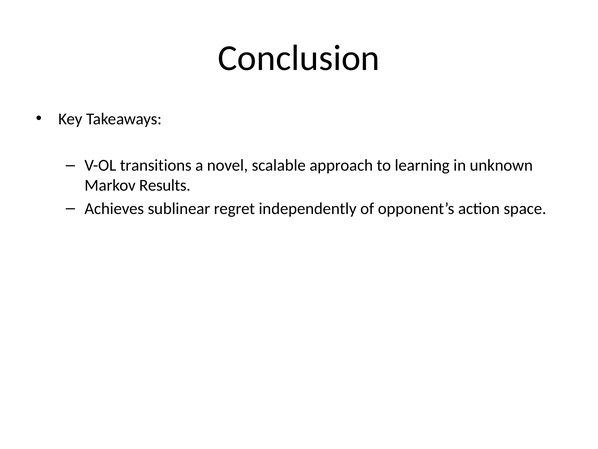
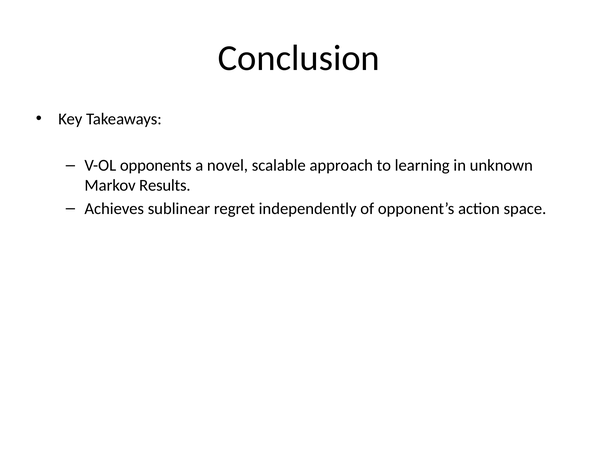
transitions: transitions -> opponents (156, 165)
